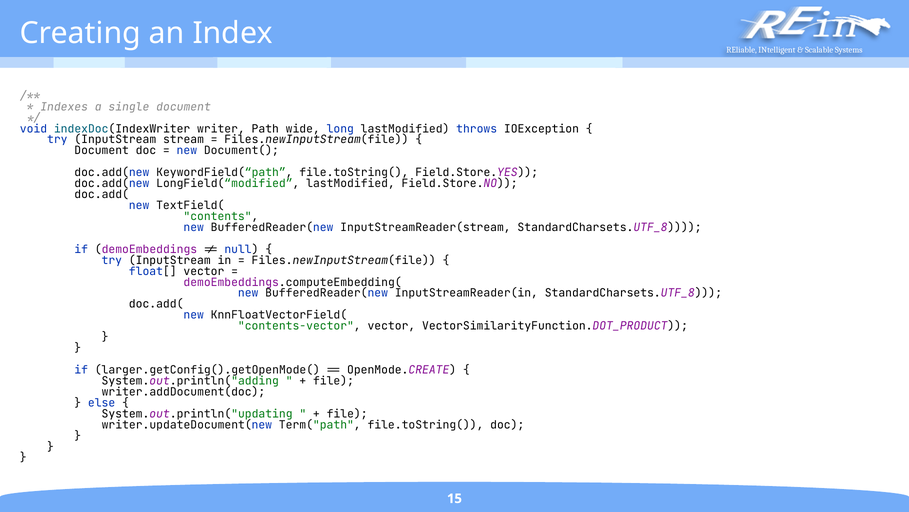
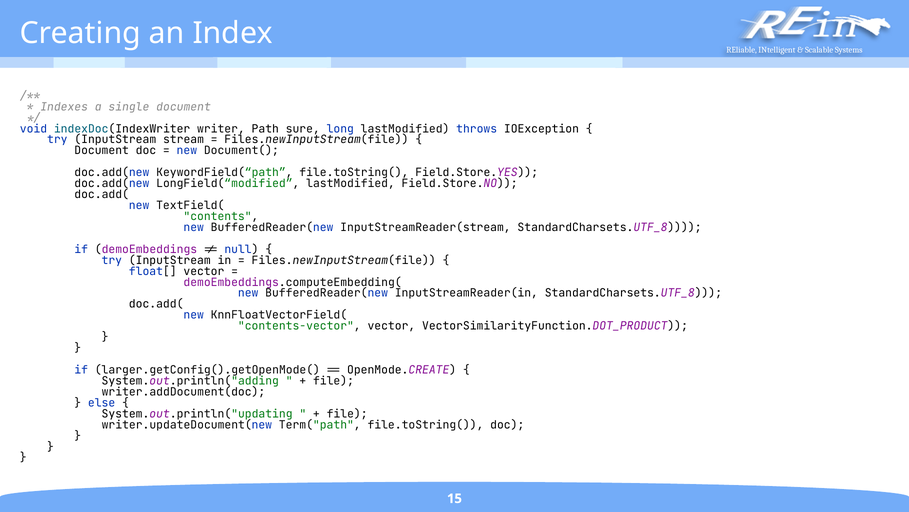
wide: wide -> sure (303, 129)
